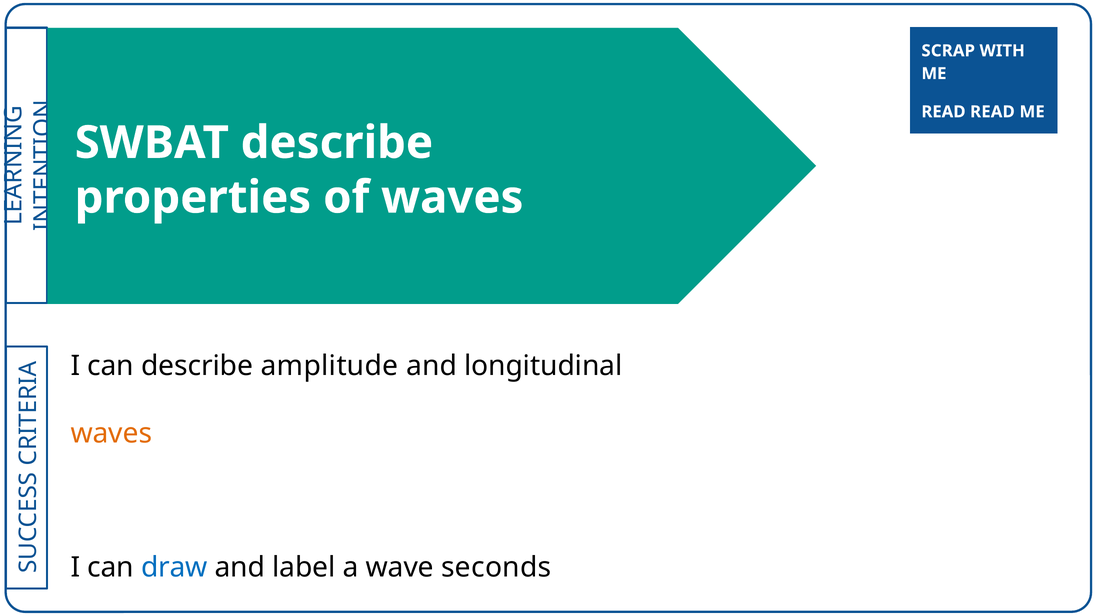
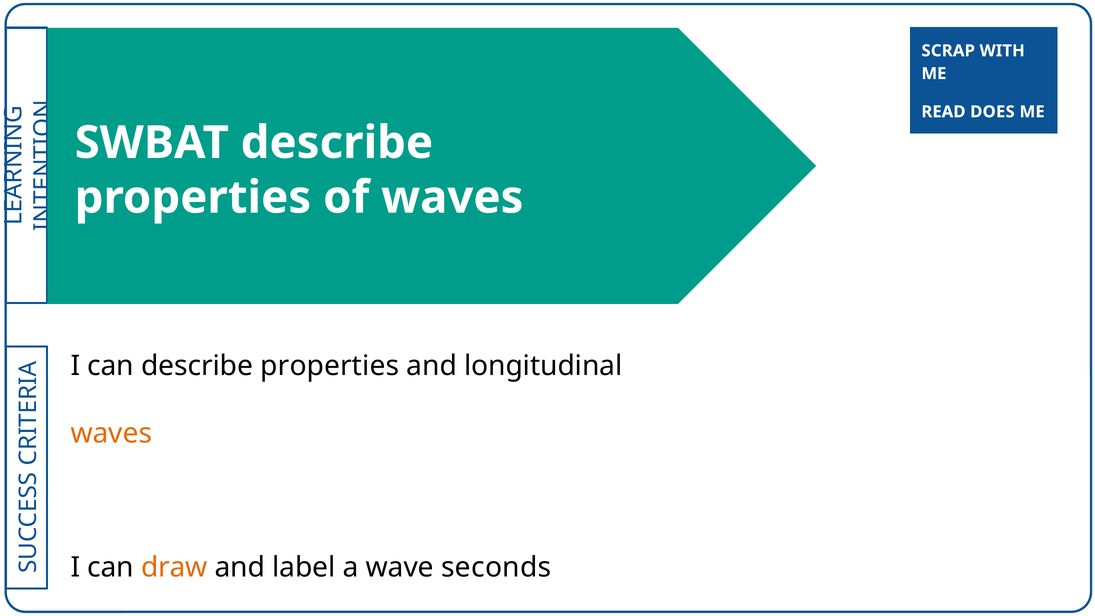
READ READ: READ -> DOES (992, 112)
can describe amplitude: amplitude -> properties (330, 366)
draw colour: blue -> orange (174, 567)
